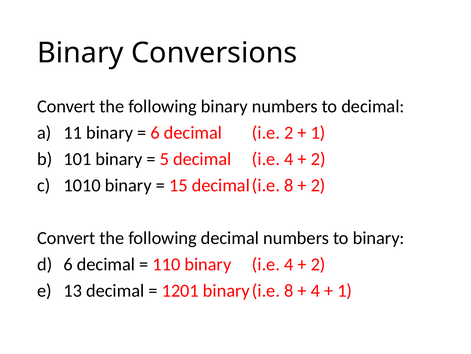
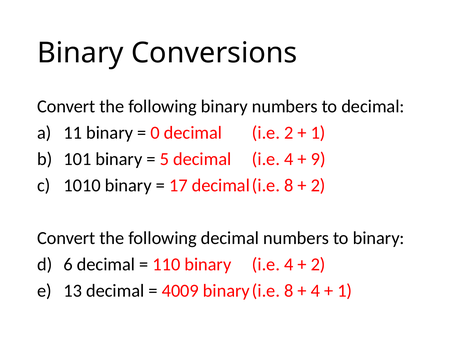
6: 6 -> 0 (155, 132)
2: 2 -> 9 (318, 159)
15: 15 -> 17 (178, 185)
1201: 1201 -> 4009 (180, 290)
